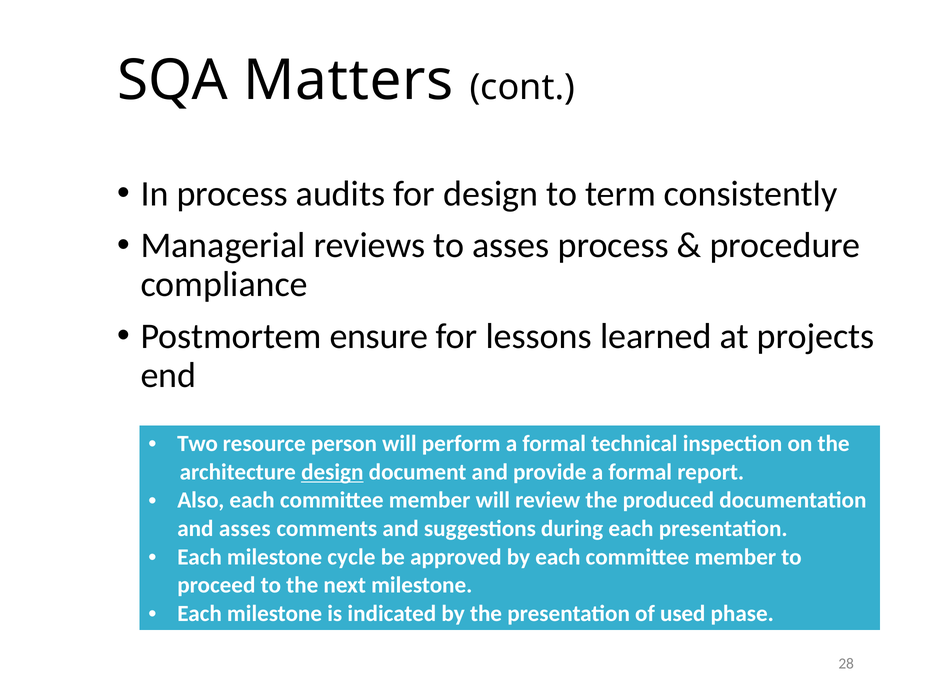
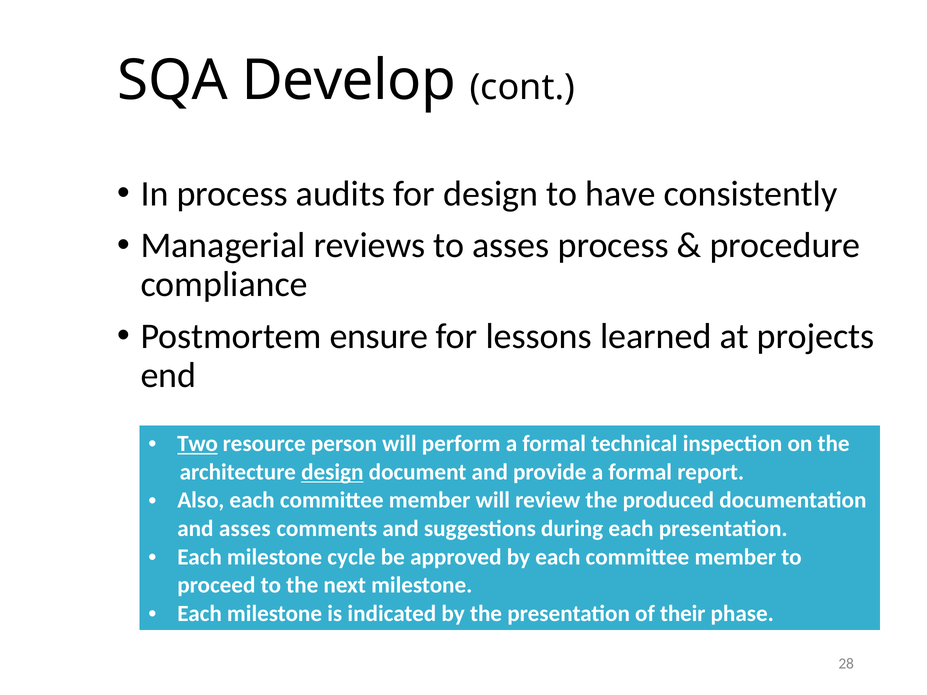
Matters: Matters -> Develop (349, 81)
term: term -> have (620, 194)
Two underline: none -> present (198, 444)
used: used -> their (683, 614)
